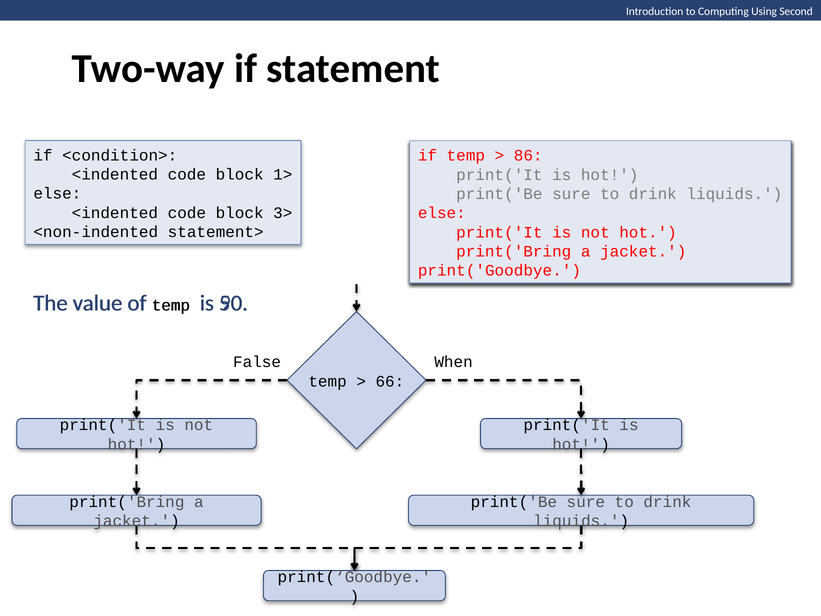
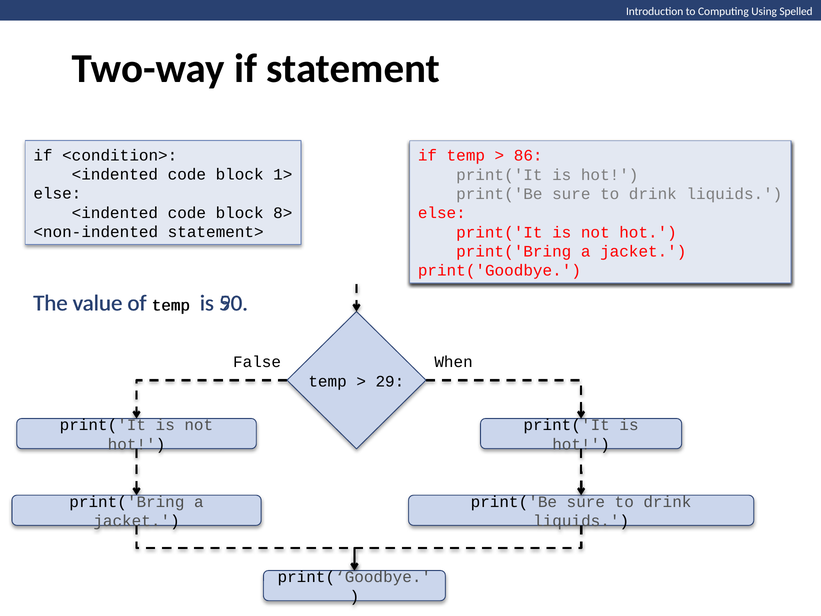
Second: Second -> Spelled (796, 12)
3>: 3> -> 8> (283, 213)
66: 66 -> 29 (390, 381)
